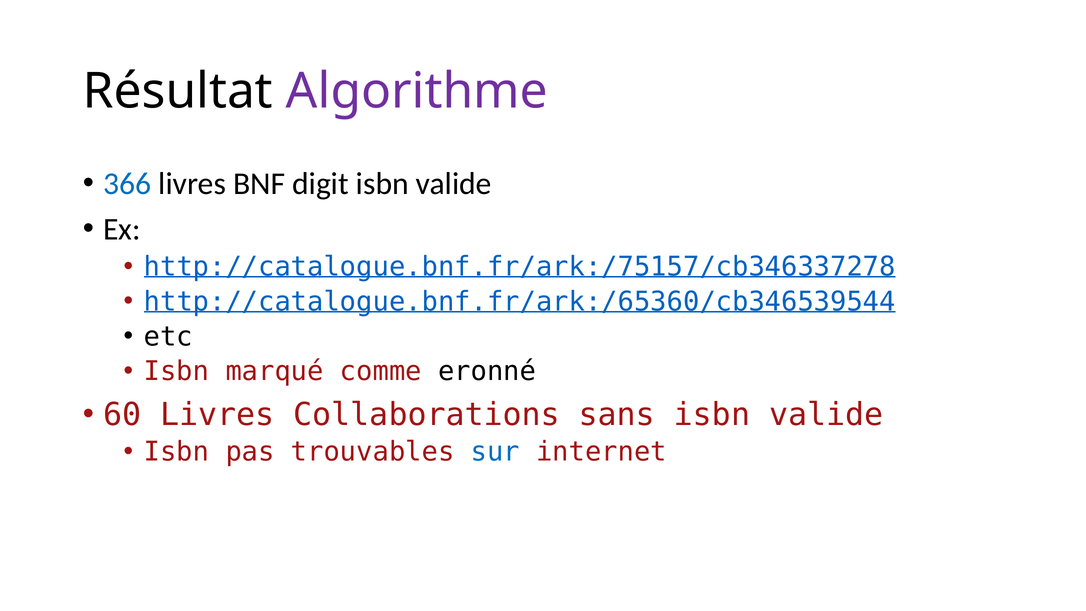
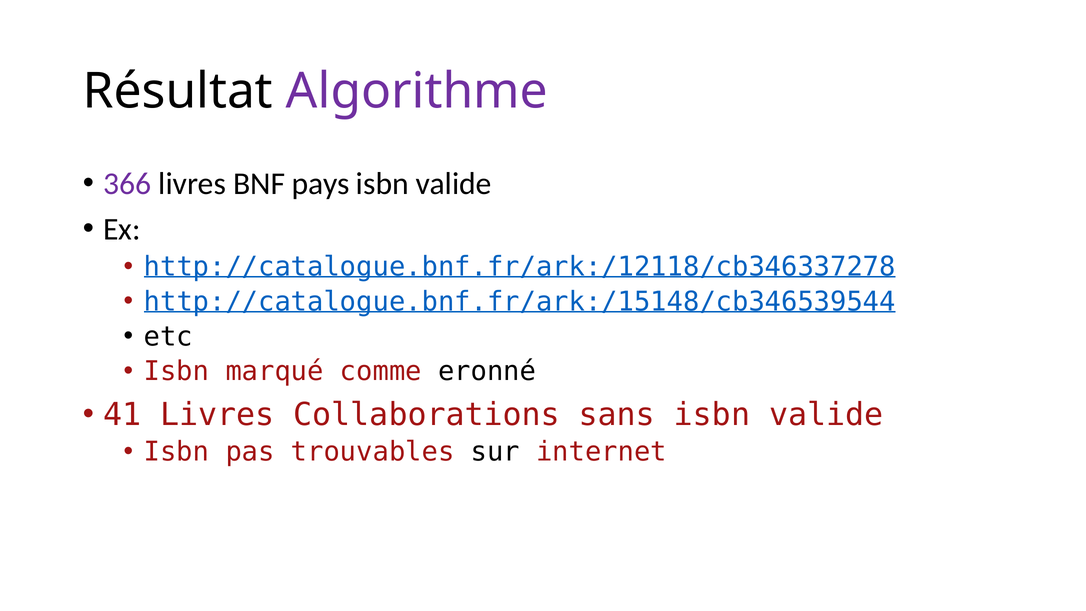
366 colour: blue -> purple (127, 184)
digit: digit -> pays (321, 184)
http://catalogue.bnf.fr/ark:/75157/cb346337278: http://catalogue.bnf.fr/ark:/75157/cb346337278 -> http://catalogue.bnf.fr/ark:/12118/cb346337278 (520, 267)
http://catalogue.bnf.fr/ark:/65360/cb346539544: http://catalogue.bnf.fr/ark:/65360/cb346539544 -> http://catalogue.bnf.fr/ark:/15148/cb346539544 (520, 302)
60: 60 -> 41 (122, 414)
sur colour: blue -> black (495, 452)
